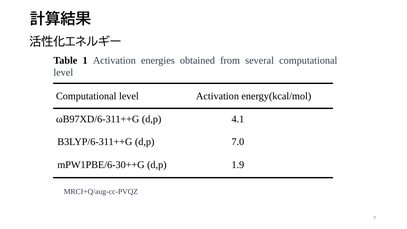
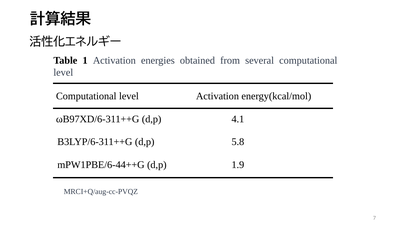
7.0: 7.0 -> 5.8 (238, 142)
mPW1PBE/6-30++G: mPW1PBE/6-30++G -> mPW1PBE/6-44++G (101, 165)
